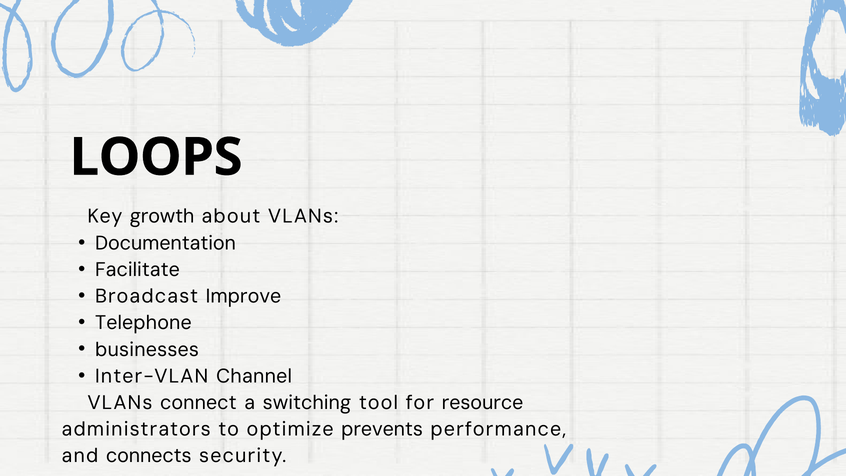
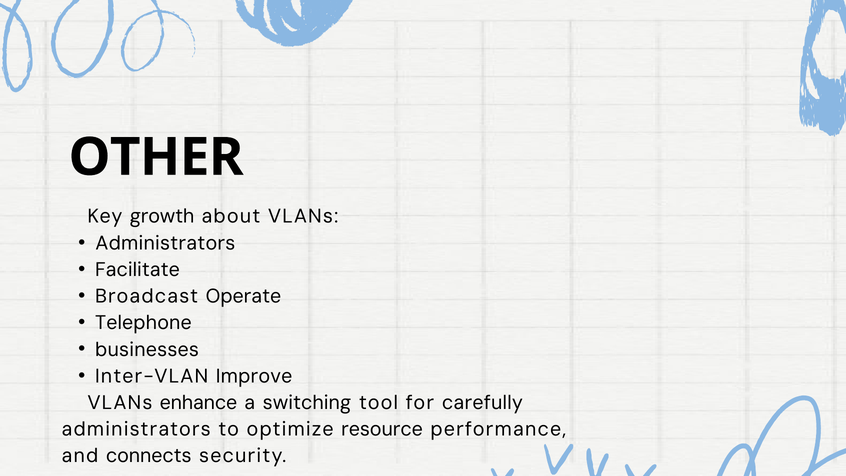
LOOPS: LOOPS -> OTHER (156, 157)
Documentation: Documentation -> Administrators (165, 243)
Improve: Improve -> Operate (243, 296)
Channel: Channel -> Improve (254, 376)
connect: connect -> enhance (198, 403)
resource: resource -> carefully (482, 403)
prevents: prevents -> resource (382, 429)
